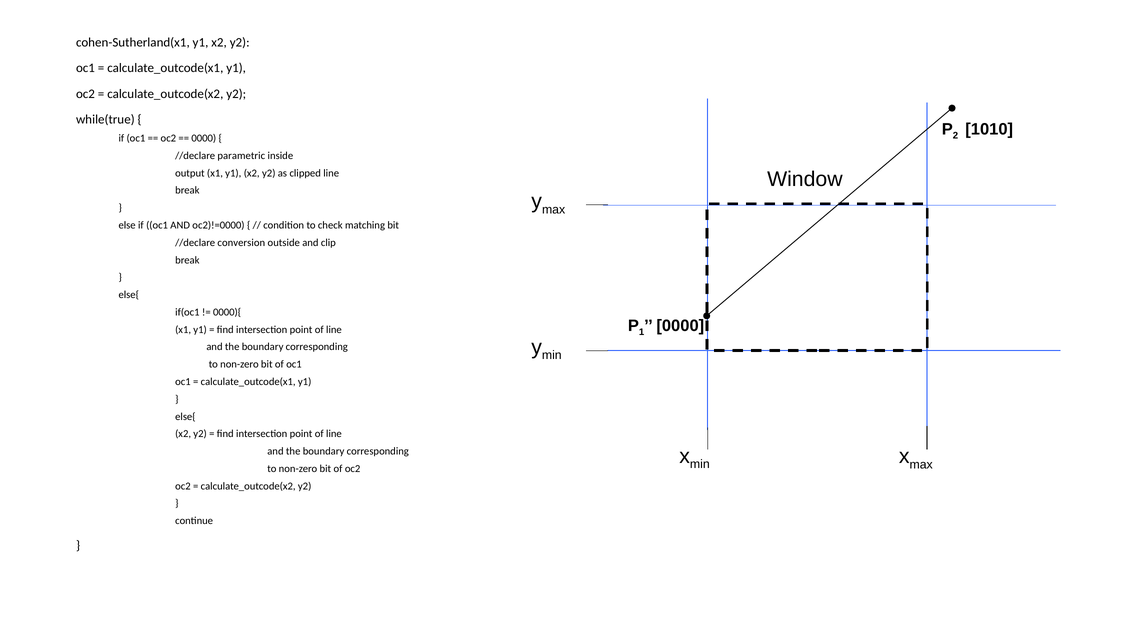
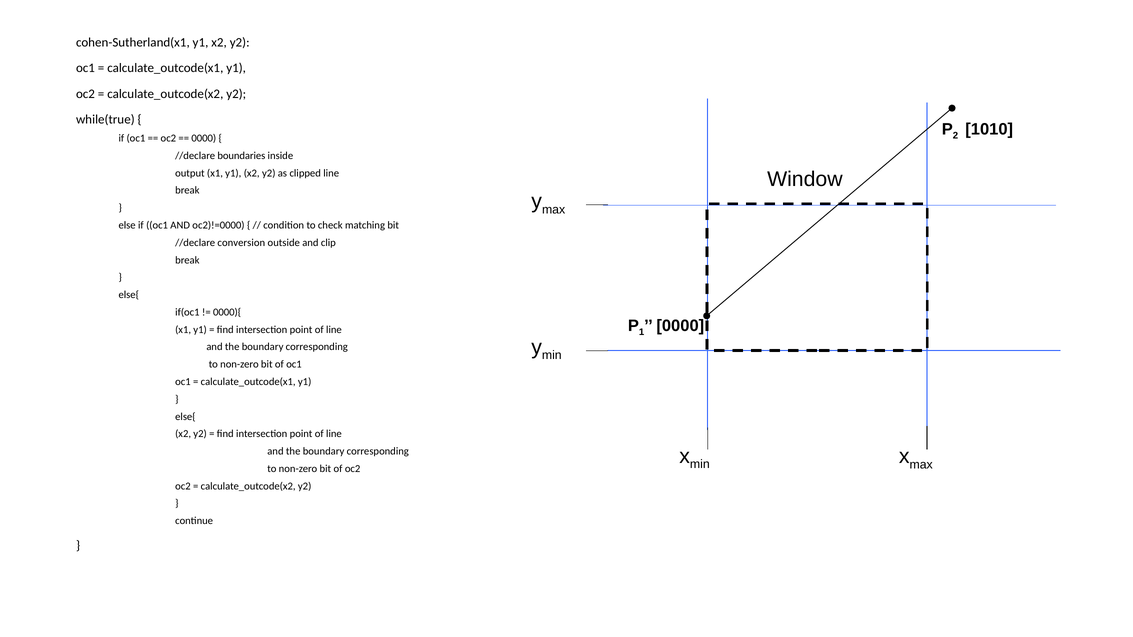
parametric: parametric -> boundaries (241, 156)
